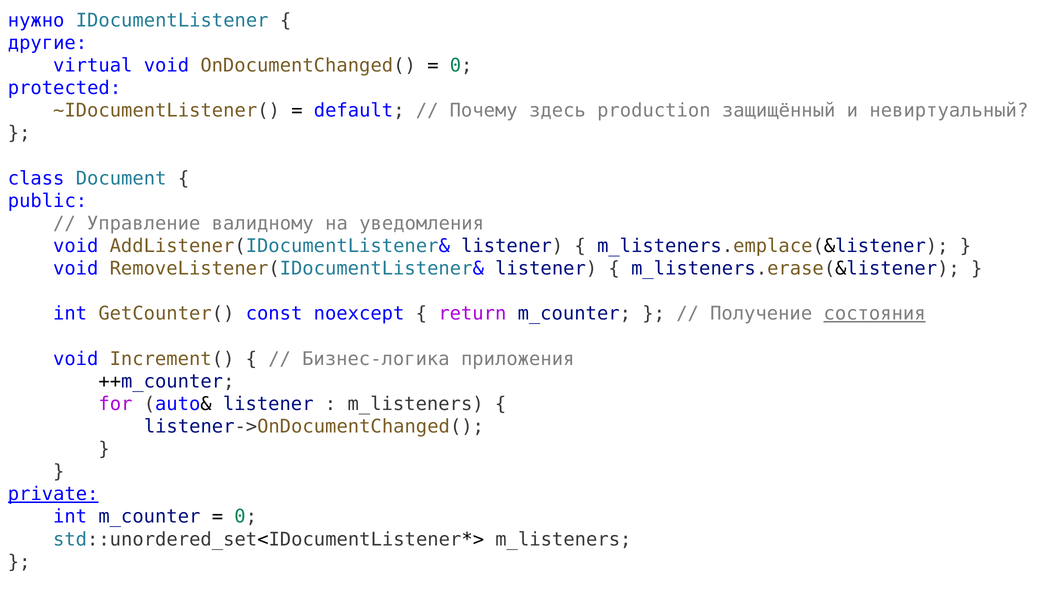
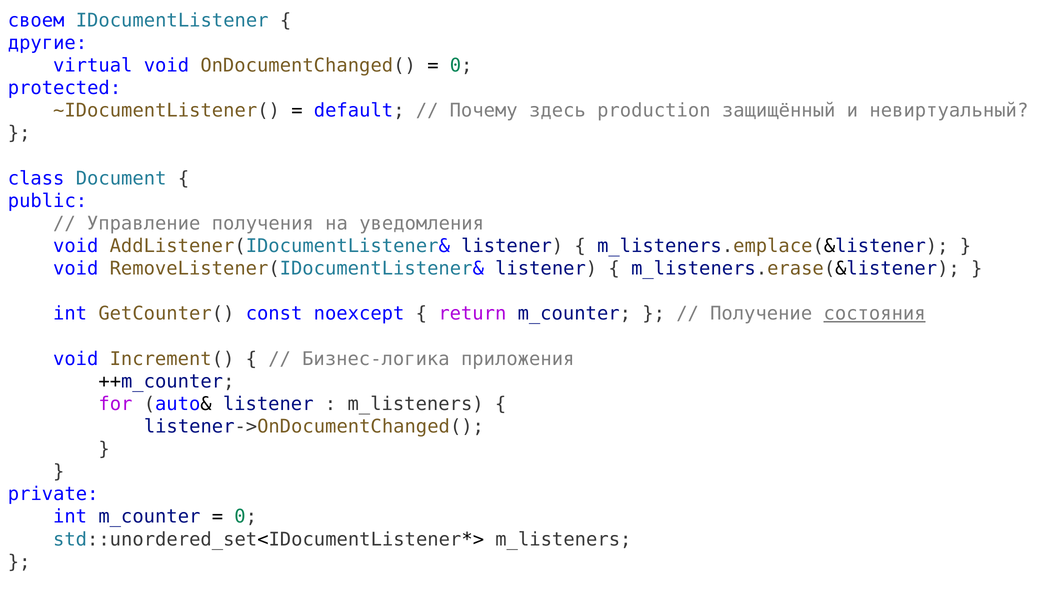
нужно: нужно -> своем (36, 20)
валидному: валидному -> получения (263, 224)
private underline: present -> none (53, 495)
